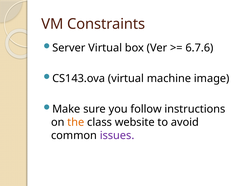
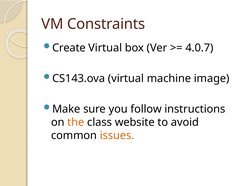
Server: Server -> Create (69, 48)
6.7.6: 6.7.6 -> 4.0.7 (199, 48)
issues colour: purple -> orange (117, 135)
